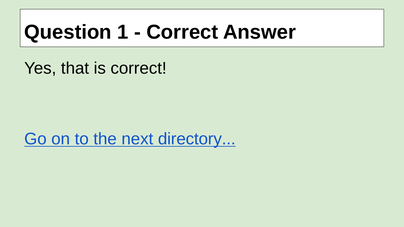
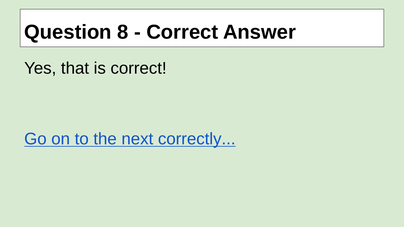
1: 1 -> 8 (123, 32)
directory: directory -> correctly (197, 139)
